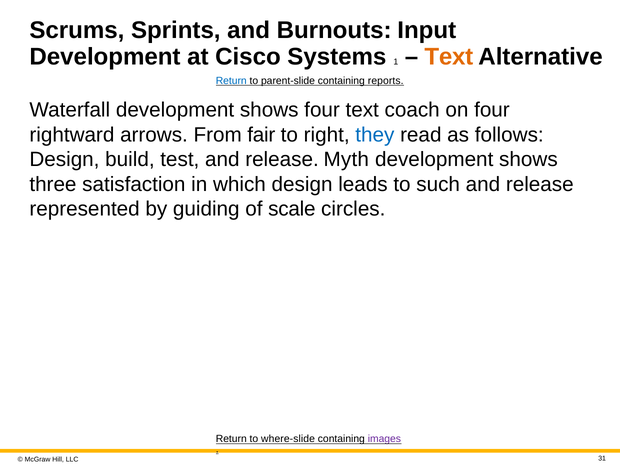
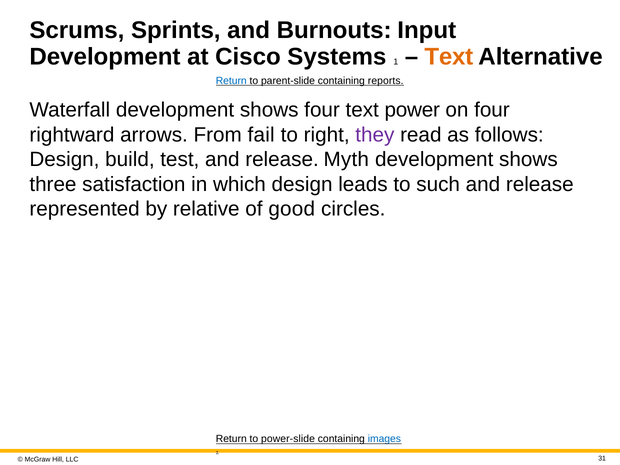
coach: coach -> power (412, 110)
fair: fair -> fail (261, 135)
they colour: blue -> purple (375, 135)
guiding: guiding -> relative (206, 209)
scale: scale -> good (292, 209)
where-slide: where-slide -> power-slide (288, 439)
images colour: purple -> blue (384, 439)
